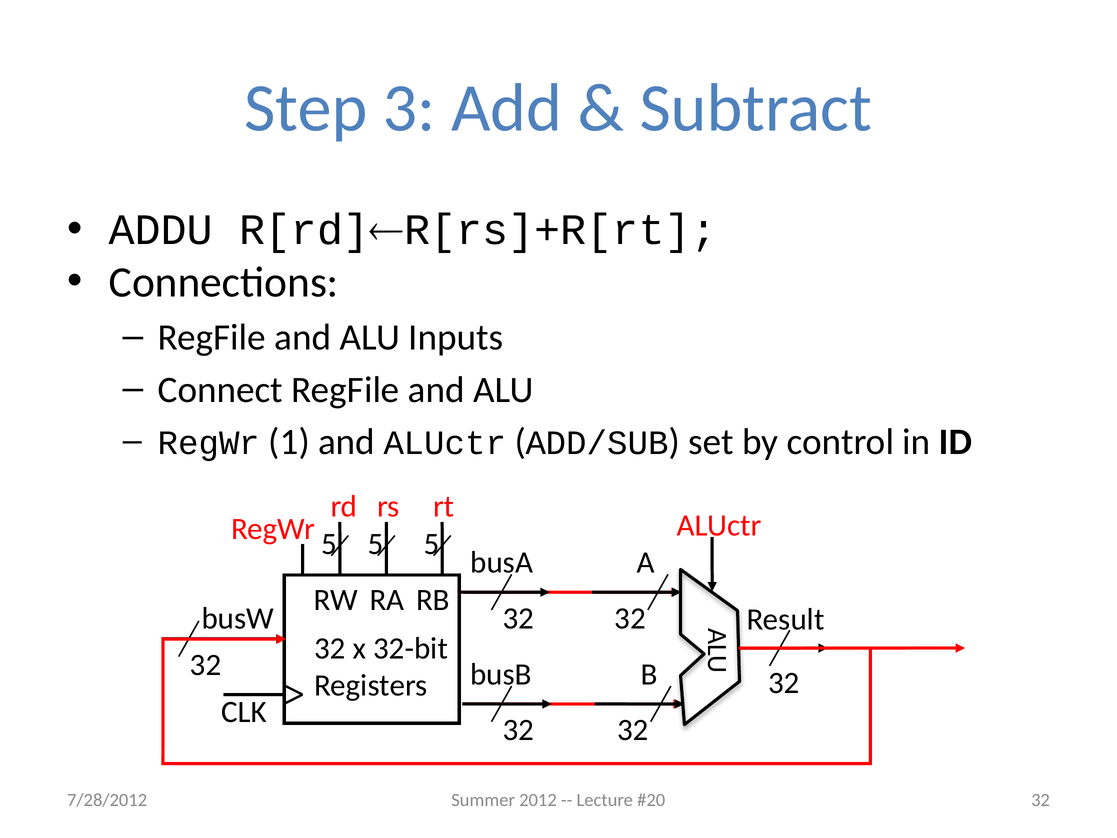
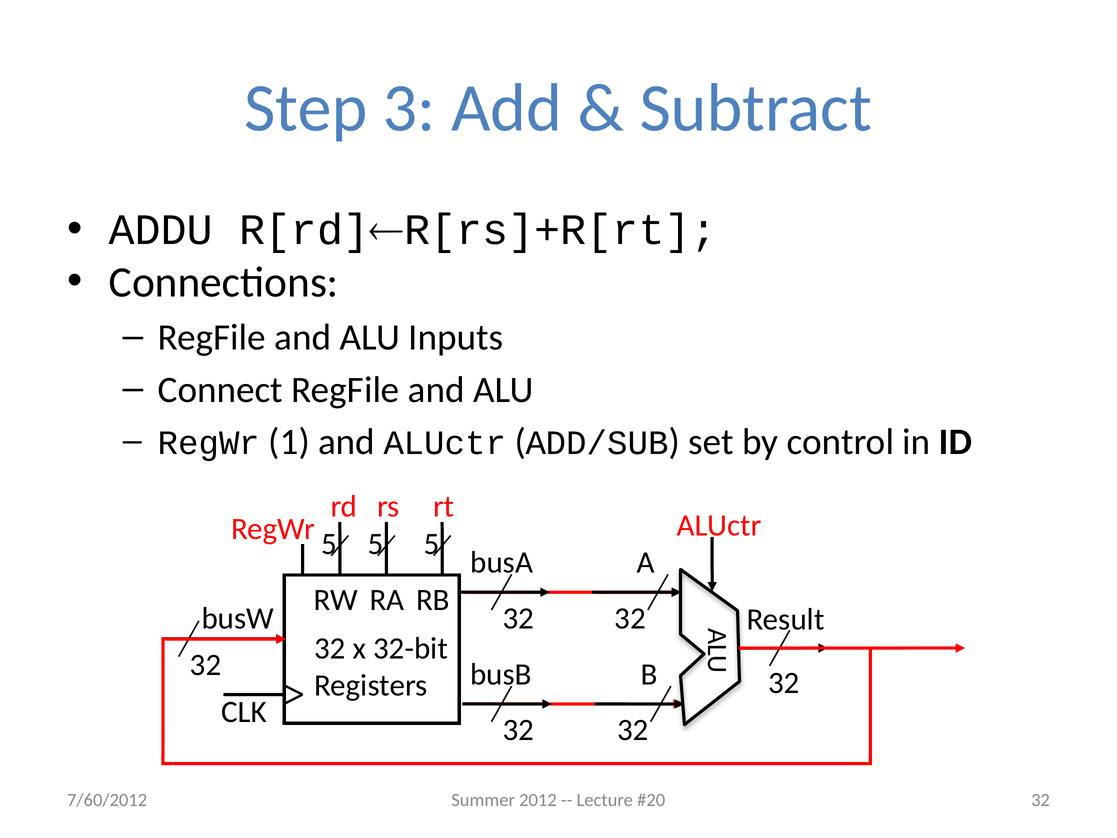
7/28/2012: 7/28/2012 -> 7/60/2012 (107, 800)
